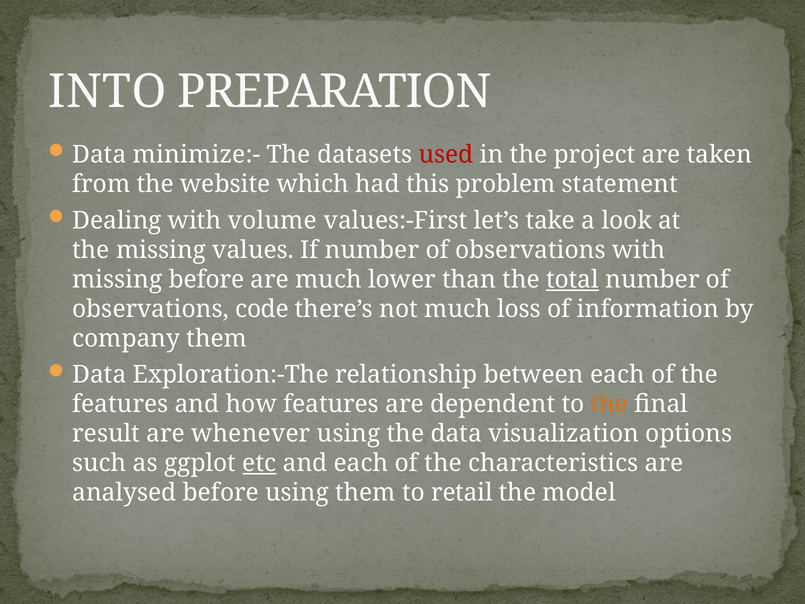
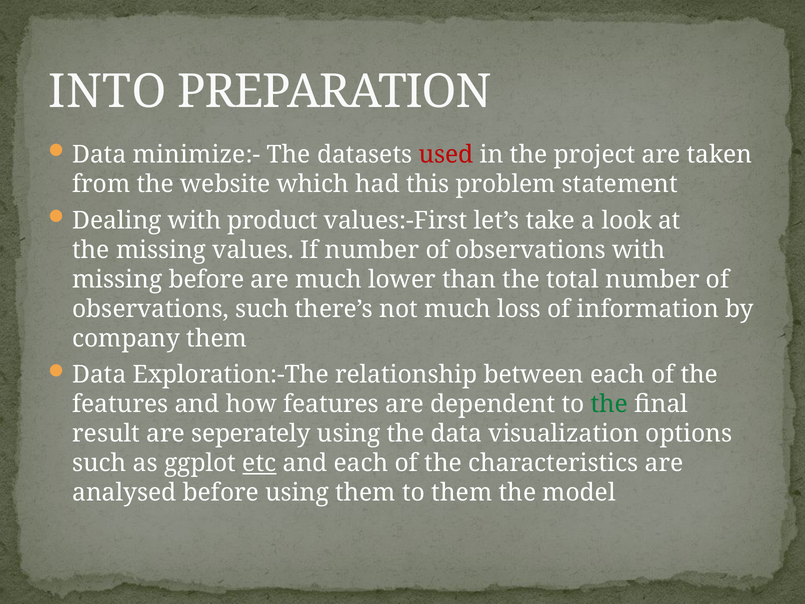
volume: volume -> product (273, 220)
total underline: present -> none (572, 279)
observations code: code -> such (262, 309)
the colour: orange -> green (609, 404)
whenever: whenever -> seperately (251, 434)
to retail: retail -> them (462, 493)
